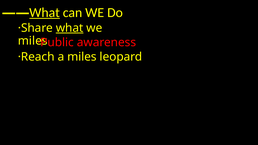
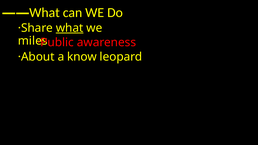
What underline: present -> none (45, 13)
·Reach: ·Reach -> ·About (36, 57)
a miles: miles -> know (82, 57)
